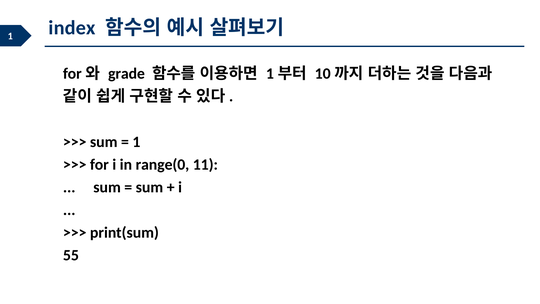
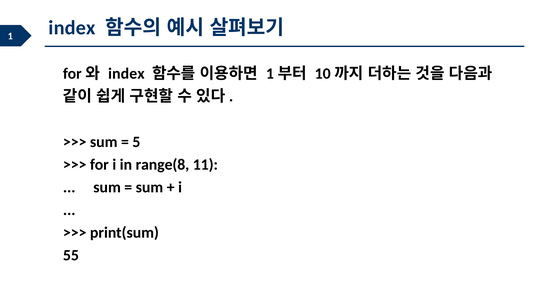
grade: grade -> index (126, 74)
1: 1 -> 5 (136, 142)
range(0: range(0 -> range(8 (162, 164)
